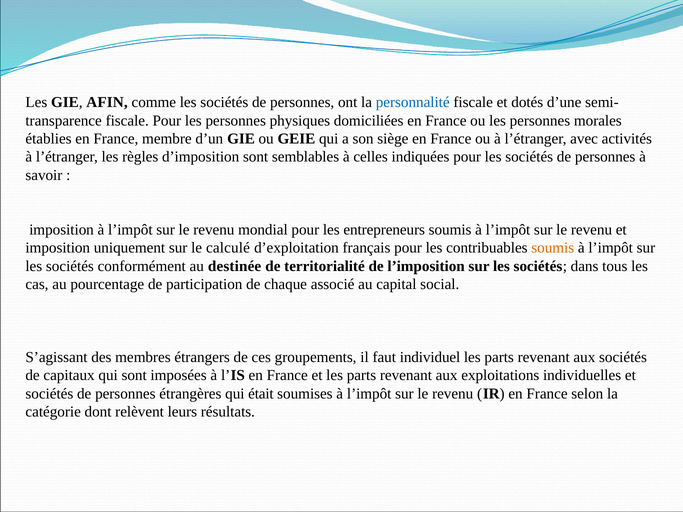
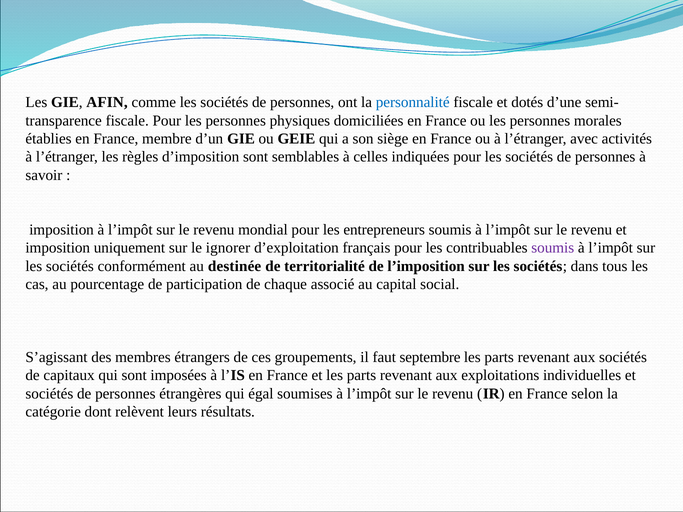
calculé: calculé -> ignorer (228, 248)
soumis colour: orange -> purple (553, 248)
individuel: individuel -> septembre (430, 357)
était: était -> égal (261, 394)
